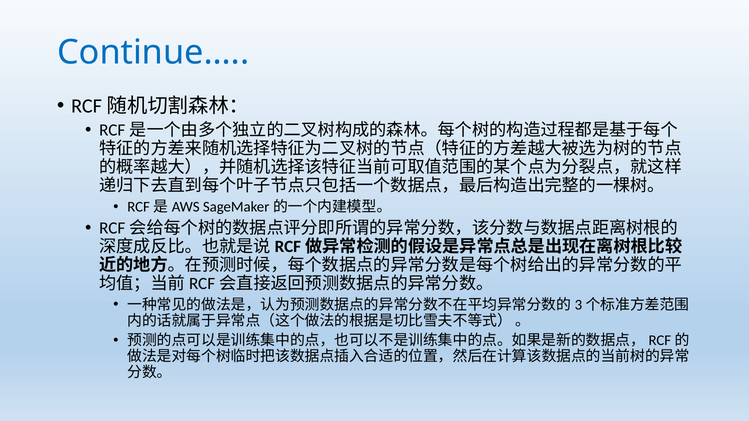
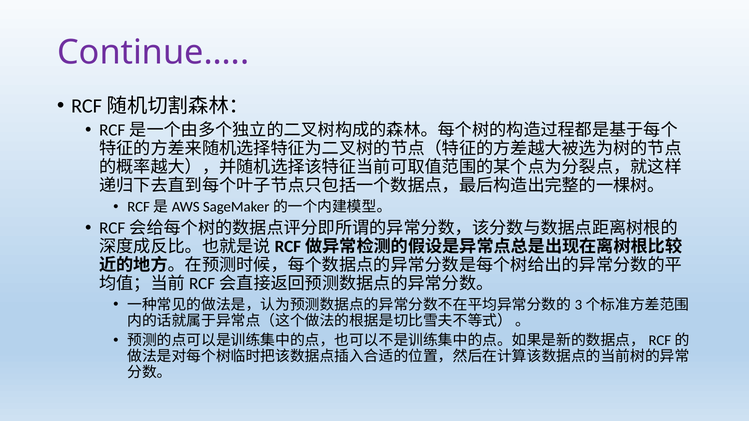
Continue… colour: blue -> purple (153, 52)
